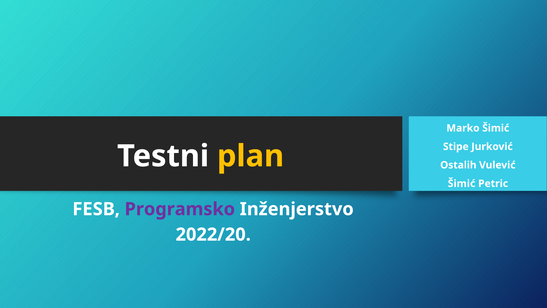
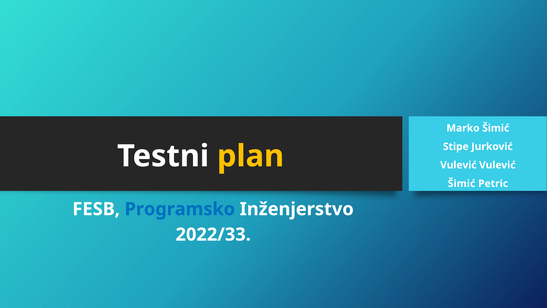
Ostalih: Ostalih -> Vulević (458, 165)
Programsko colour: purple -> blue (180, 209)
2022/20: 2022/20 -> 2022/33 (213, 234)
